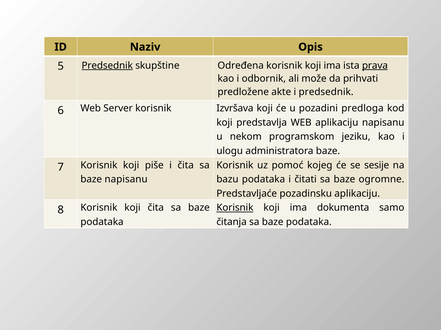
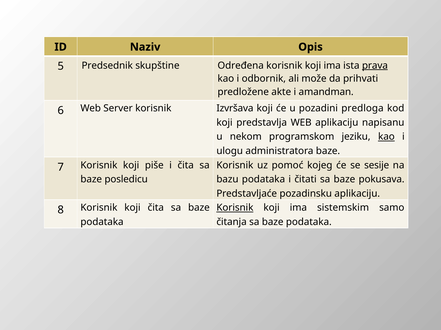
Predsednik underline: present -> none (107, 66)
i predsednik: predsednik -> amandman (326, 92)
kao underline: none -> present (386, 137)
baze napisanu: napisanu -> posledicu (126, 180)
ogromne: ogromne -> pokusava (382, 180)
dokumenta: dokumenta -> sistemskim (343, 208)
